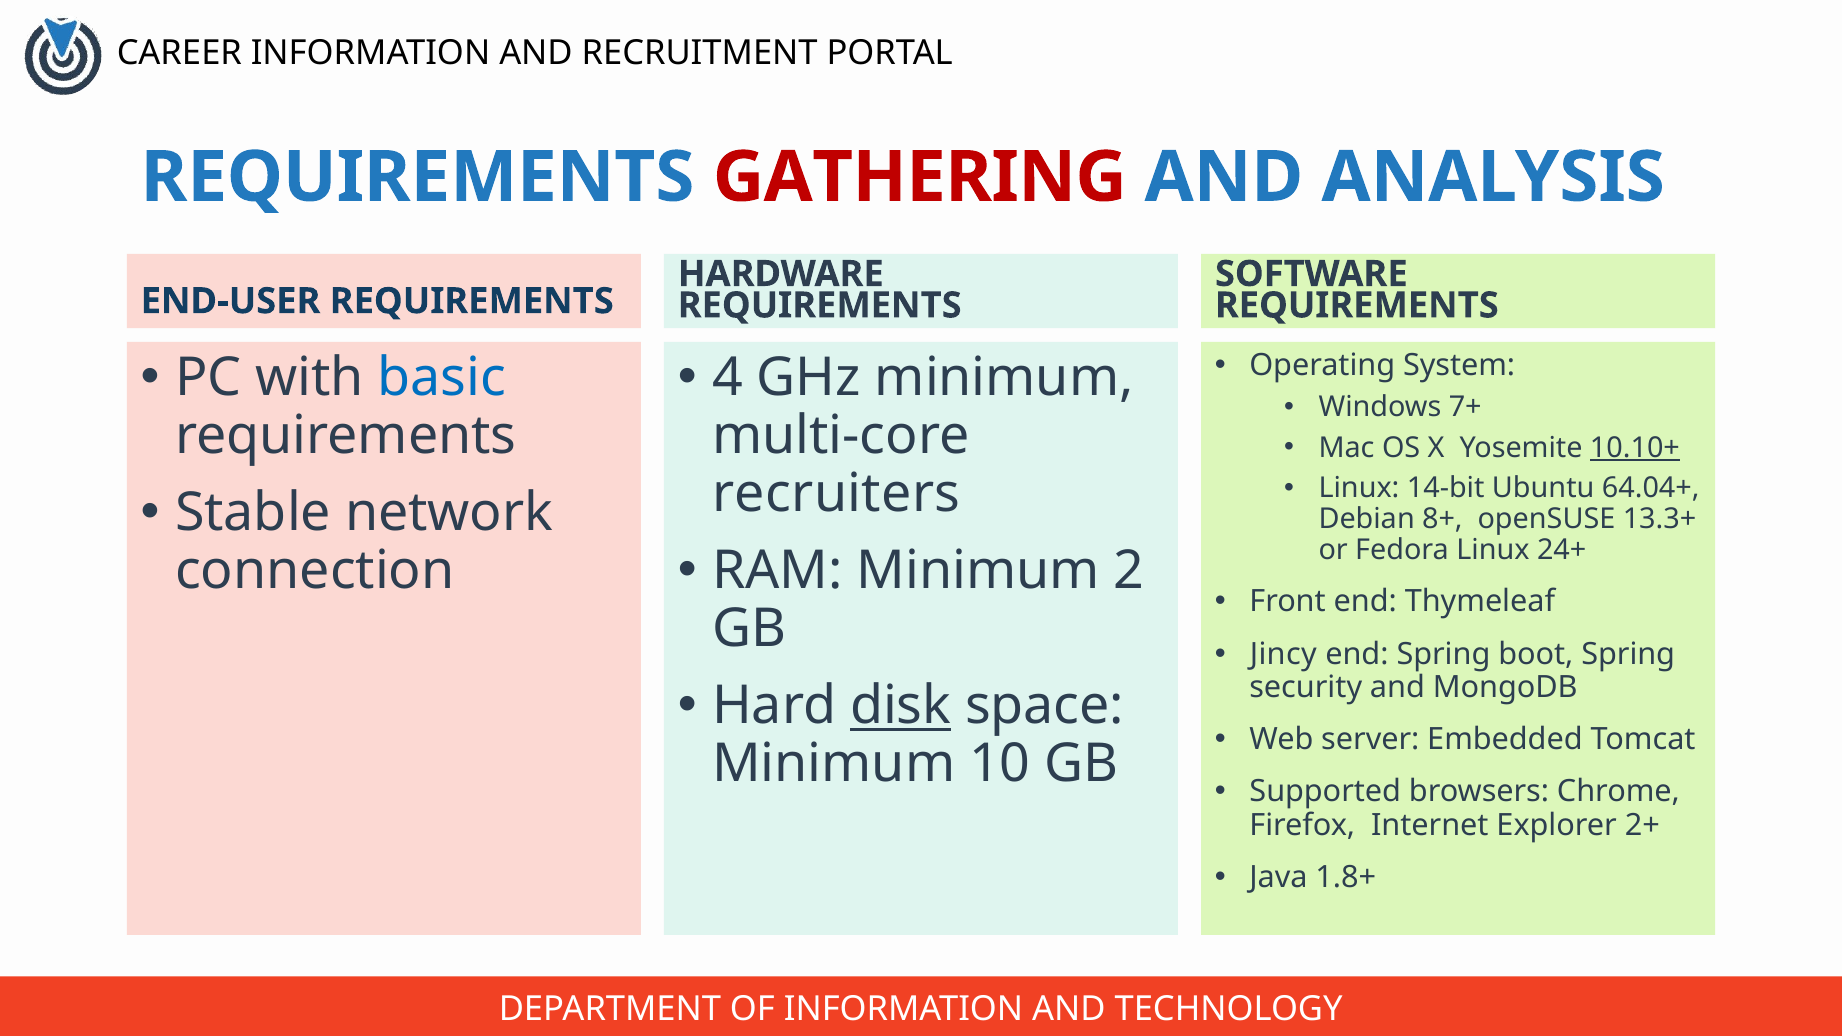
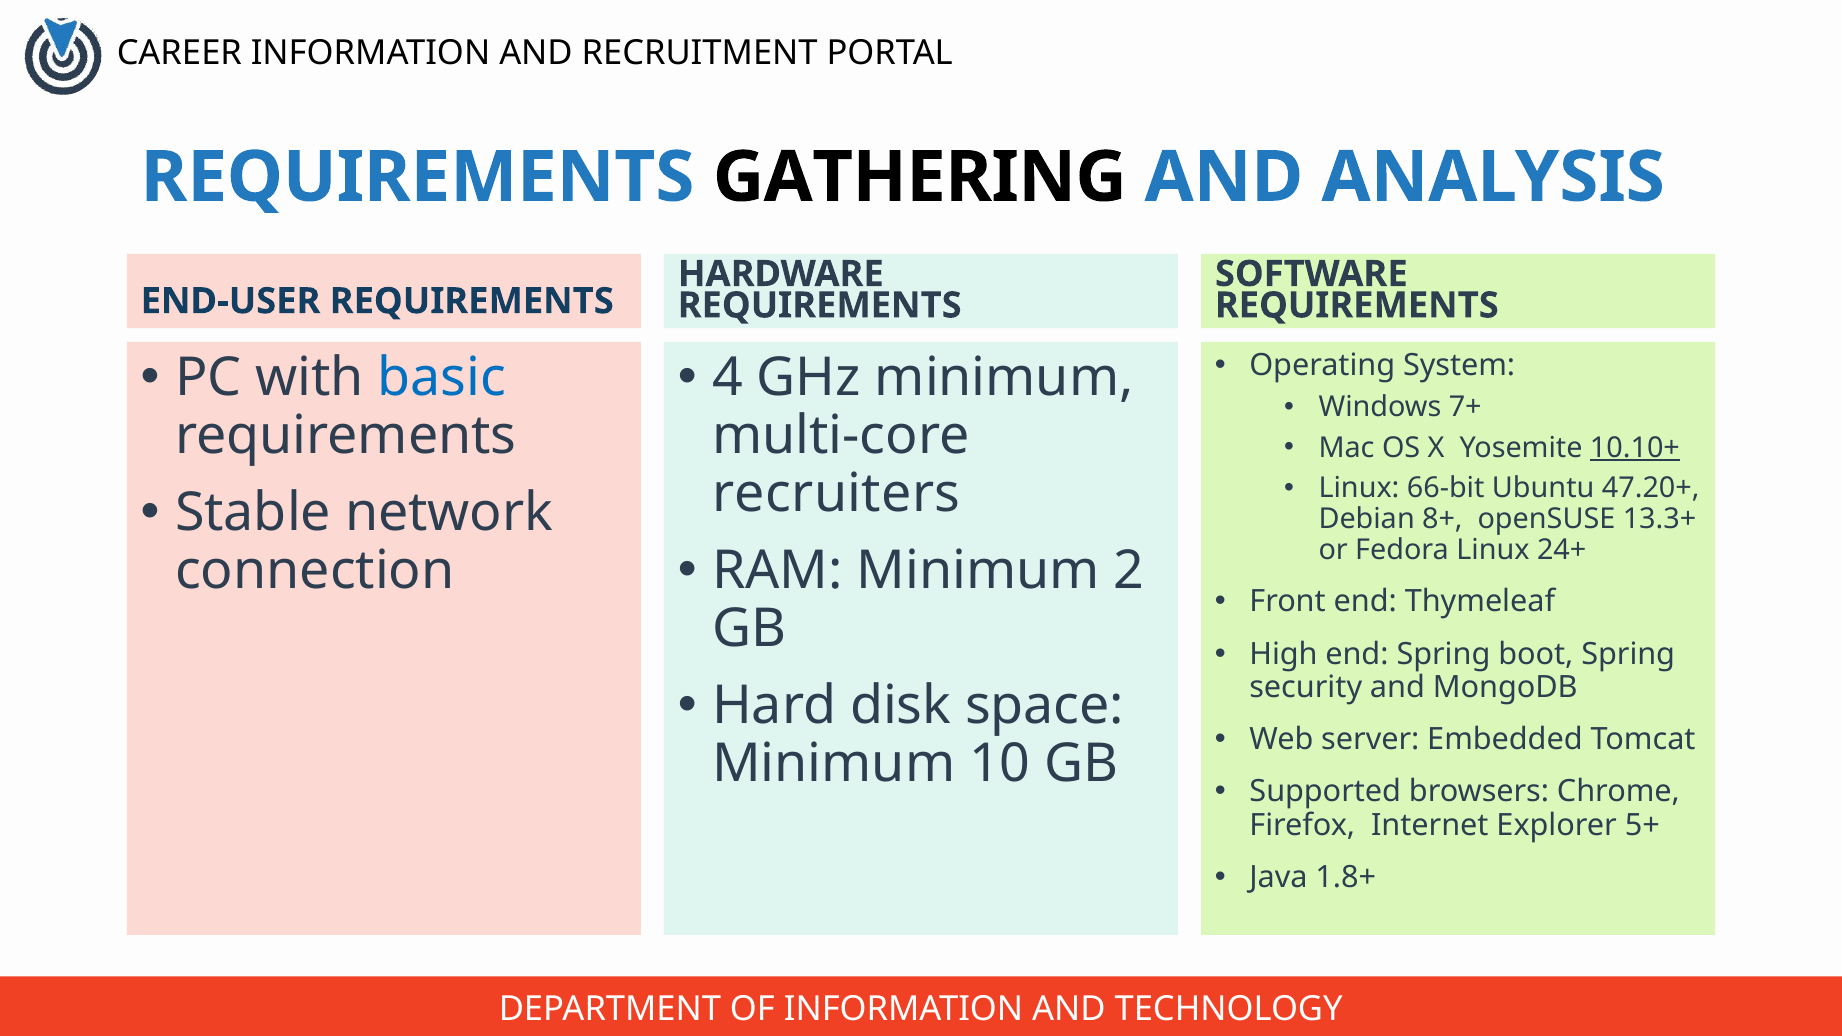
GATHERING colour: red -> black (920, 177)
14-bit: 14-bit -> 66-bit (1446, 488)
64.04+: 64.04+ -> 47.20+ (1651, 488)
Jincy: Jincy -> High (1283, 654)
disk underline: present -> none (901, 706)
2+: 2+ -> 5+ (1642, 825)
